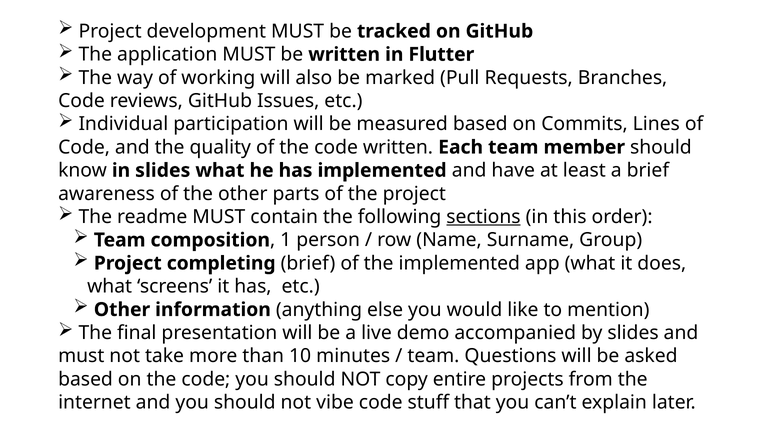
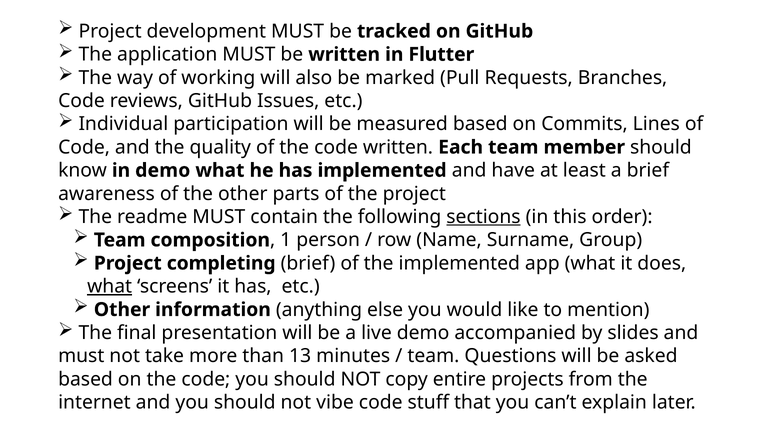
in slides: slides -> demo (163, 170)
what underline: none -> present (110, 286)
10: 10 -> 13 (300, 356)
